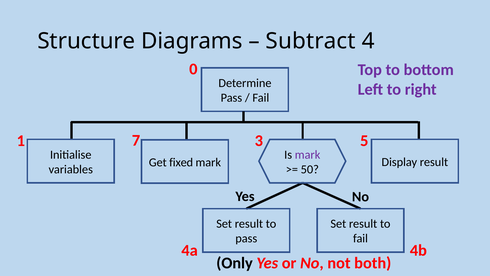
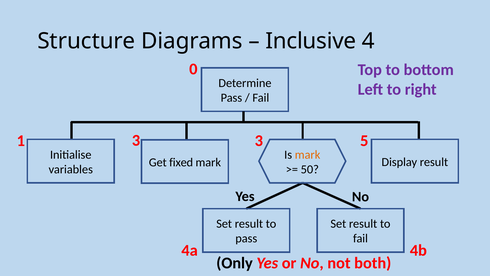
Subtract: Subtract -> Inclusive (311, 41)
1 7: 7 -> 3 (136, 140)
mark colour: purple -> orange (308, 154)
